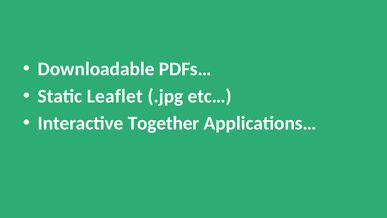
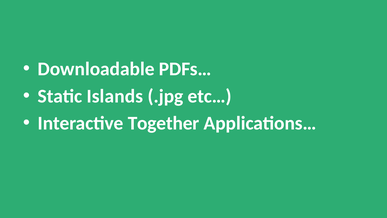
Leaflet: Leaflet -> Islands (115, 96)
